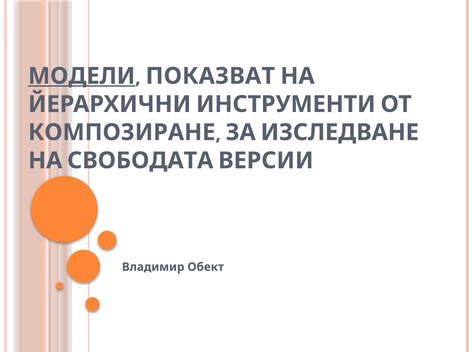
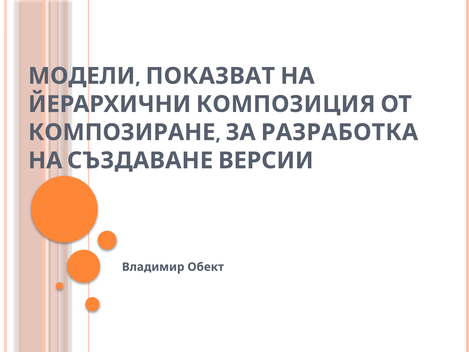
МОДЕЛИ underline: present -> none (82, 76)
ИНСТРУМЕНТИ: ИНСТРУМЕНТИ -> КОМПОЗИЦИЯ (286, 104)
ИЗСЛЕДВАНЕ: ИЗСЛЕДВАНЕ -> РАЗРАБОТКА (340, 132)
СВОБОДАТА: СВОБОДАТА -> СЪЗДАВАНЕ (140, 160)
